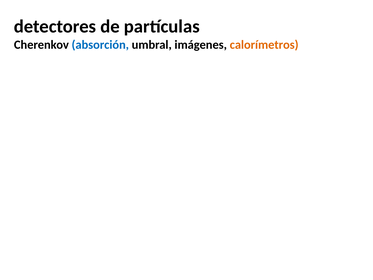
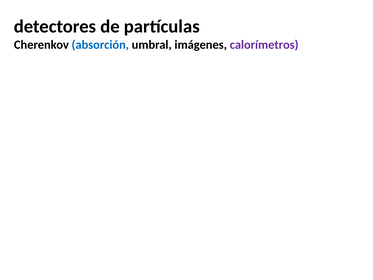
calorímetros colour: orange -> purple (264, 45)
